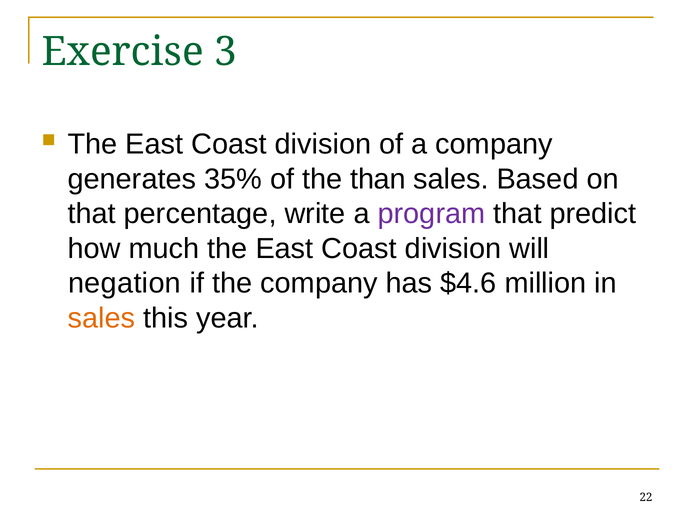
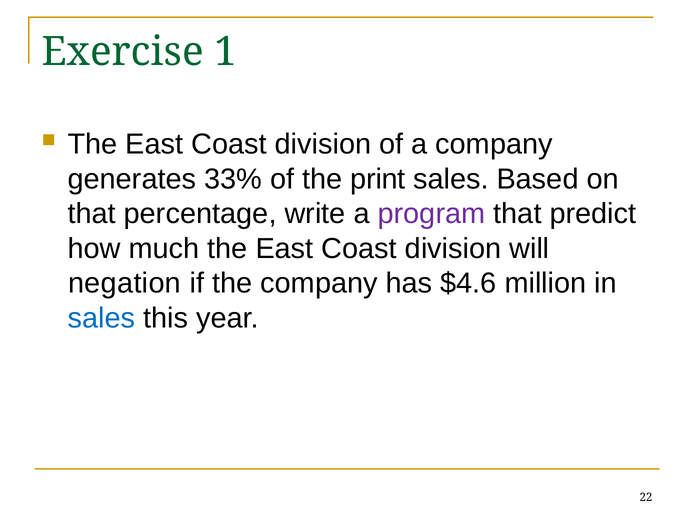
3: 3 -> 1 (226, 52)
35%: 35% -> 33% (233, 179)
than: than -> print (378, 179)
sales colour: orange -> blue (101, 318)
